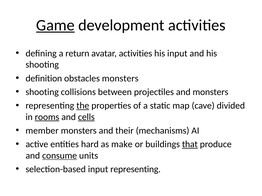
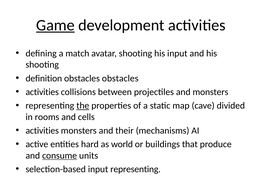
return: return -> match (77, 53)
avatar activities: activities -> shooting (135, 53)
obstacles monsters: monsters -> obstacles (120, 79)
shooting: shooting -> activities (42, 92)
rooms underline: present -> none (47, 117)
cells underline: present -> none (86, 117)
member: member -> activities (42, 131)
make: make -> world (122, 145)
that underline: present -> none (190, 145)
